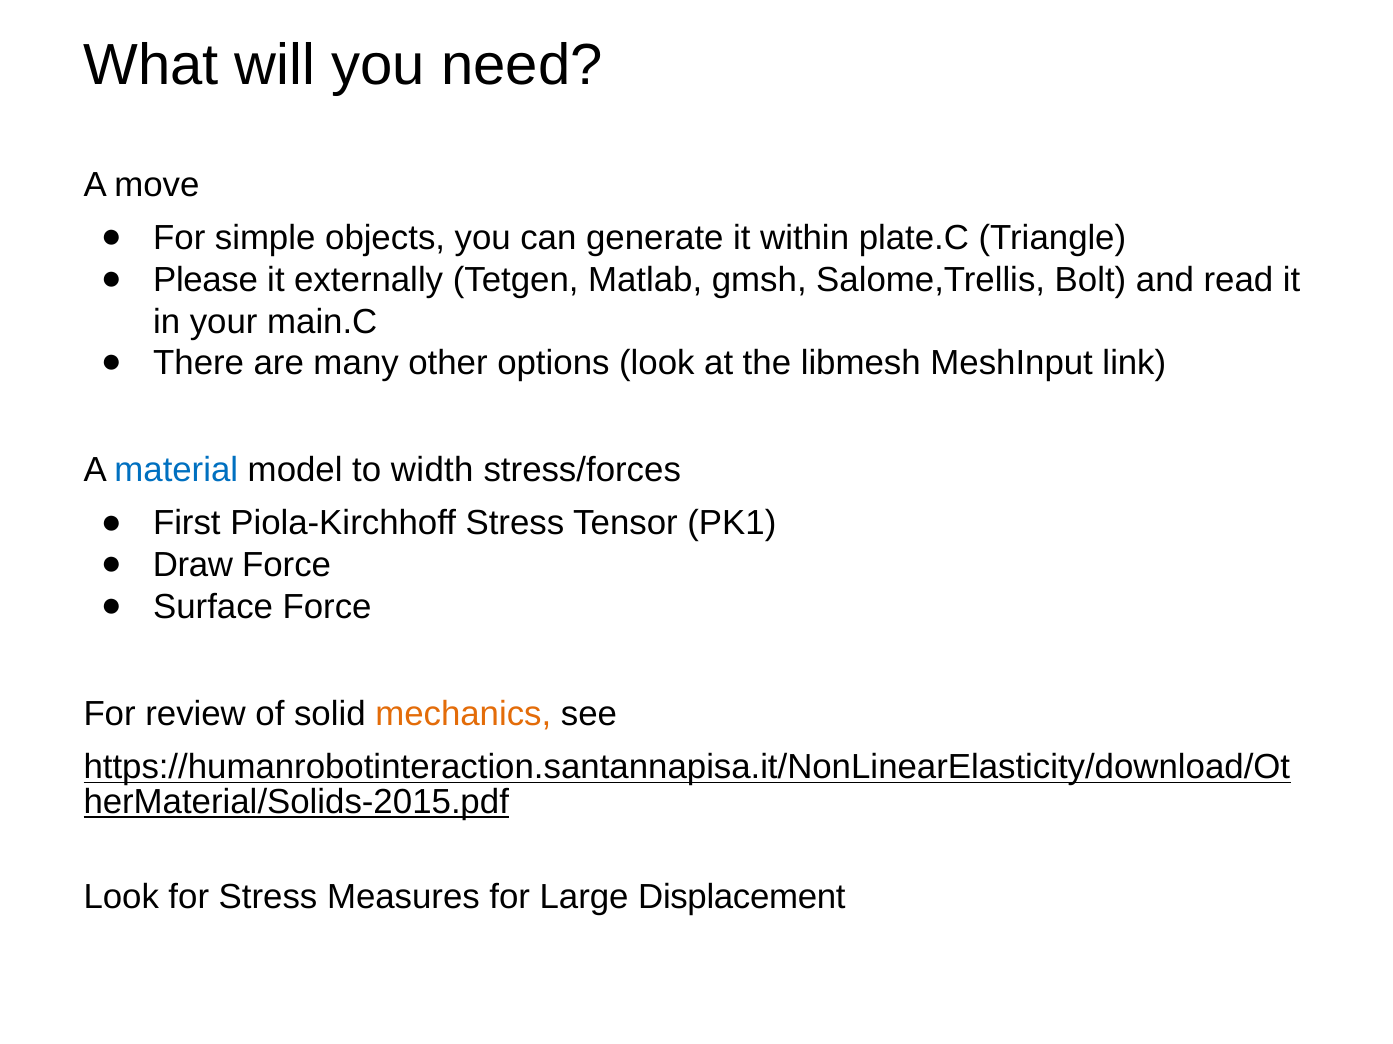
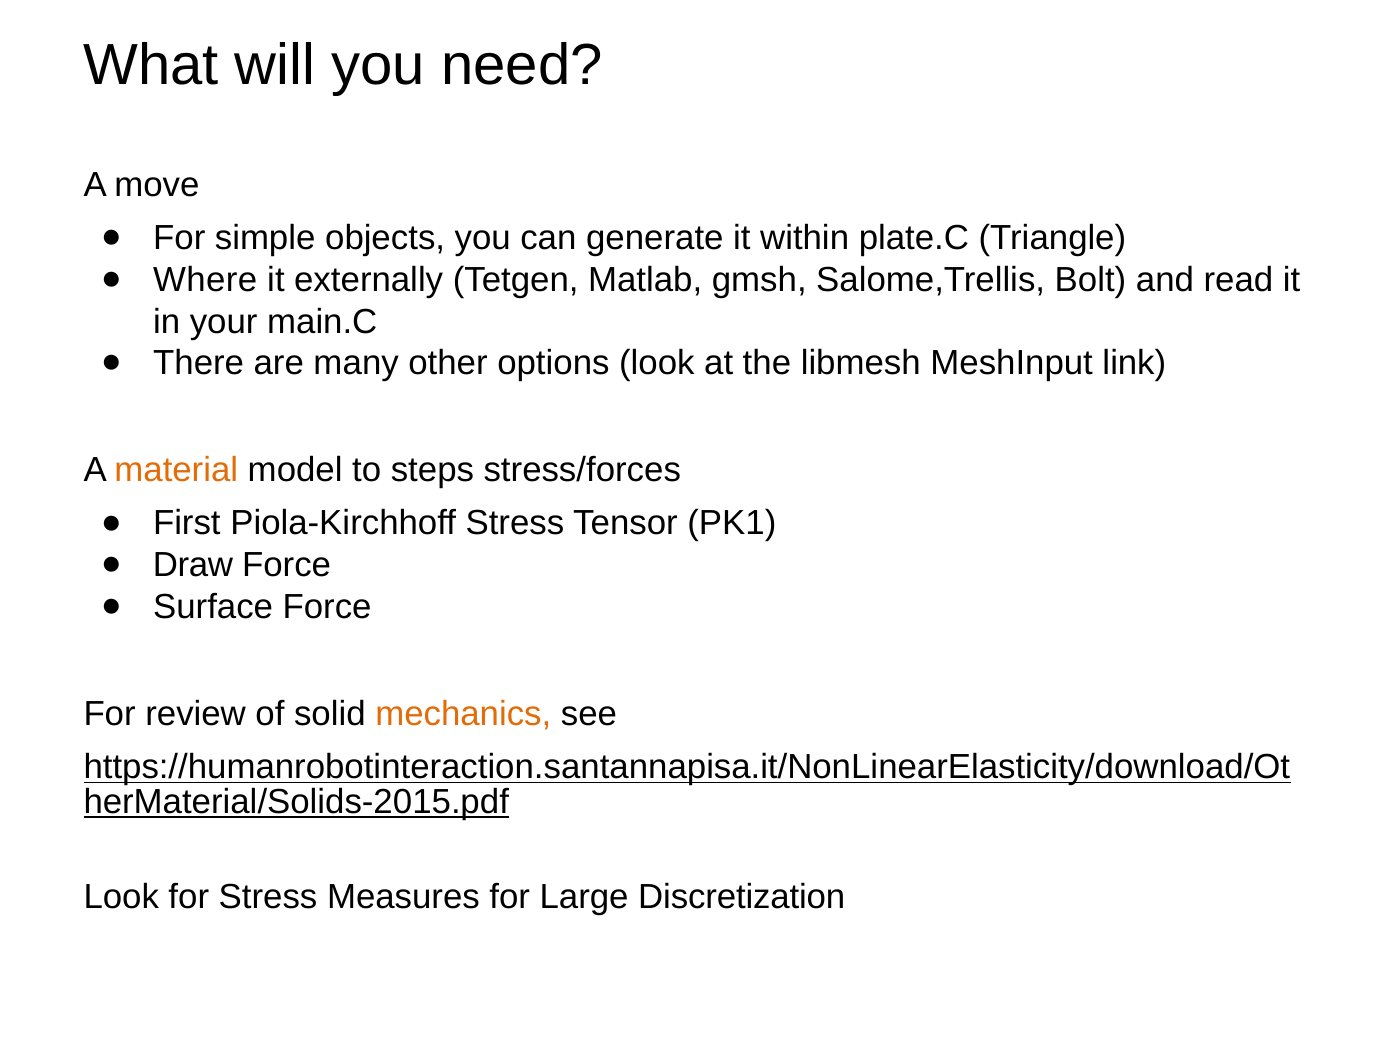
Please: Please -> Where (205, 280)
material colour: blue -> orange (176, 470)
width: width -> steps (432, 470)
Displacement: Displacement -> Discretization (742, 898)
